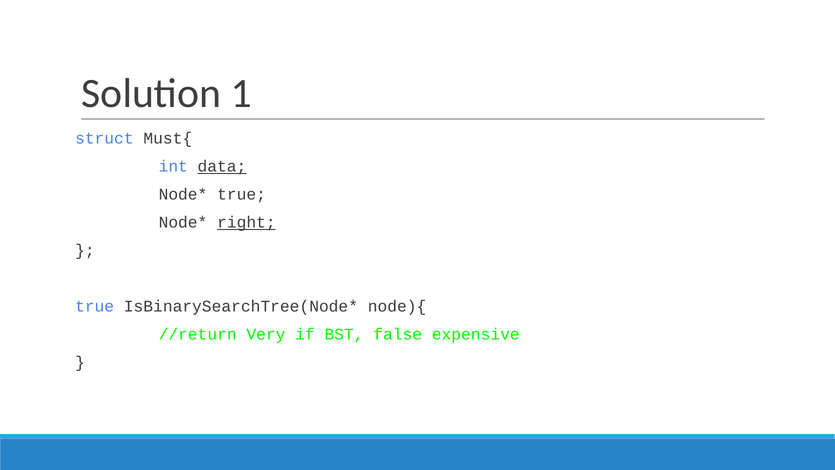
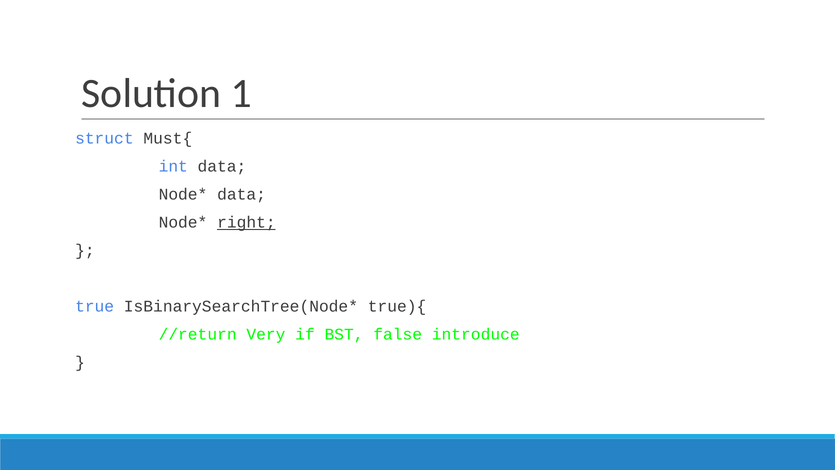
data underline: present -> none (222, 166)
true: true -> data (242, 194)
node){: node){ -> true){ (397, 306)
expensive: expensive -> introduce (476, 334)
